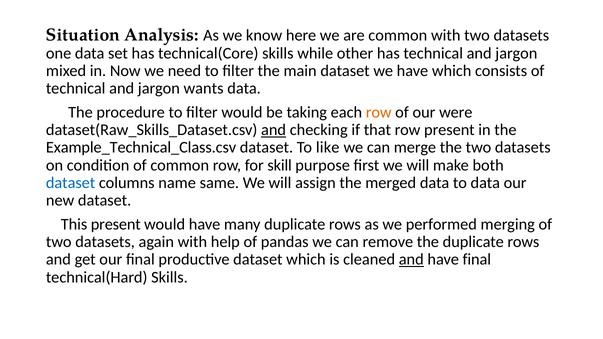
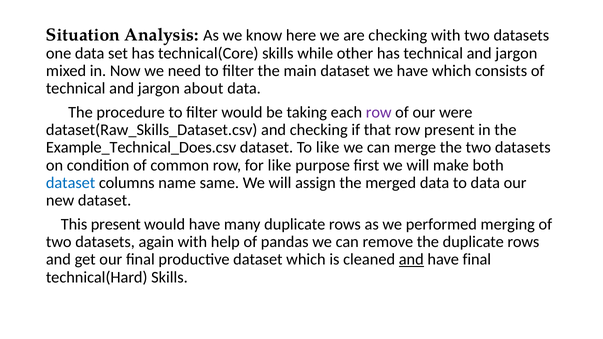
are common: common -> checking (398, 35)
wants: wants -> about (204, 88)
row colour: orange -> purple (379, 112)
and underline: present -> none (274, 130)
Example_Technical_Class.csv: Example_Technical_Class.csv -> Example_Technical_Does.csv (141, 148)
for skill: skill -> like (279, 165)
